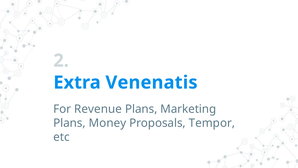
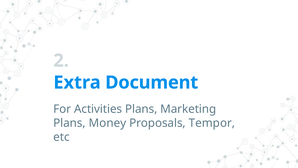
Venenatis: Venenatis -> Document (152, 82)
Revenue: Revenue -> Activities (98, 109)
